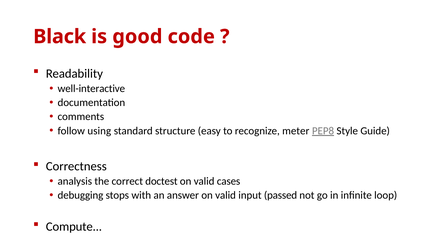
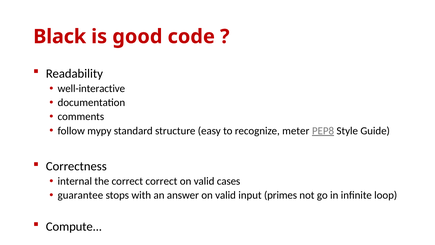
using: using -> mypy (99, 131)
analysis: analysis -> internal (75, 181)
correct doctest: doctest -> correct (161, 181)
debugging: debugging -> guarantee (80, 195)
passed: passed -> primes (281, 195)
